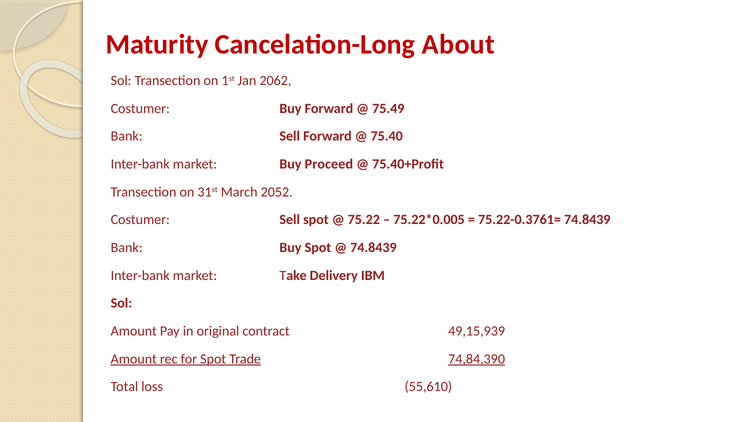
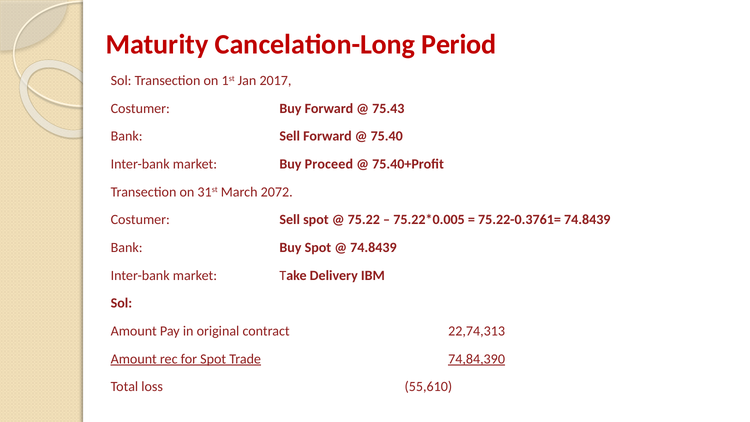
About: About -> Period (459, 45)
2062: 2062 -> 2017 (275, 81)
75.49: 75.49 -> 75.43 (388, 108)
2052: 2052 -> 2072 (277, 192)
49,15,939: 49,15,939 -> 22,74,313 (477, 331)
